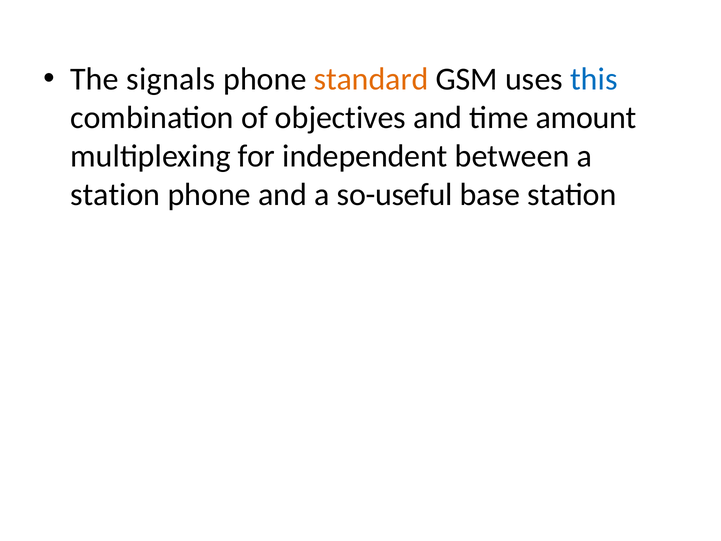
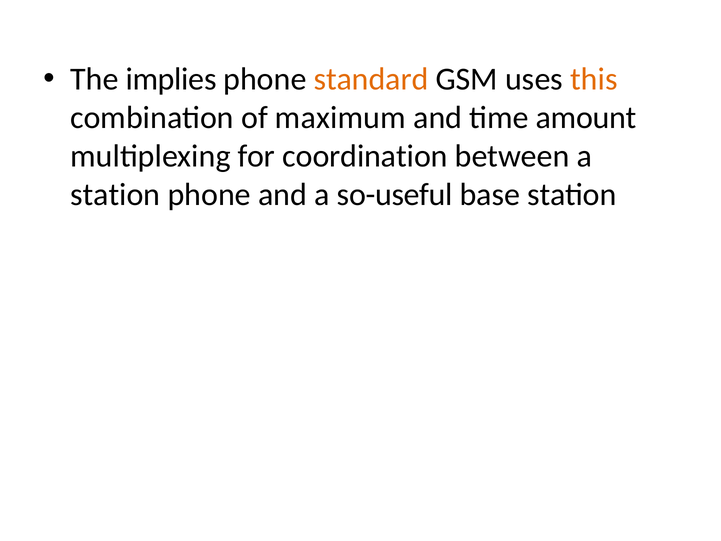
signals: signals -> implies (171, 79)
this colour: blue -> orange (594, 79)
objectives: objectives -> maximum (340, 118)
independent: independent -> coordination (365, 156)
